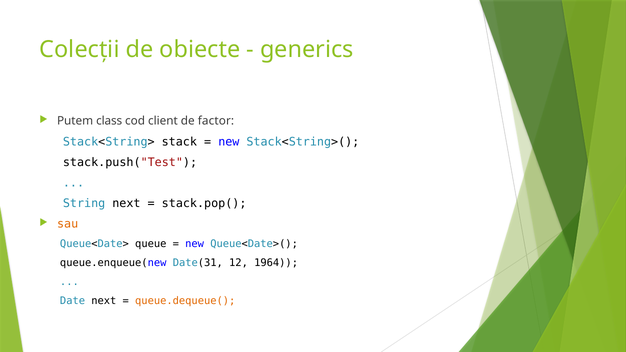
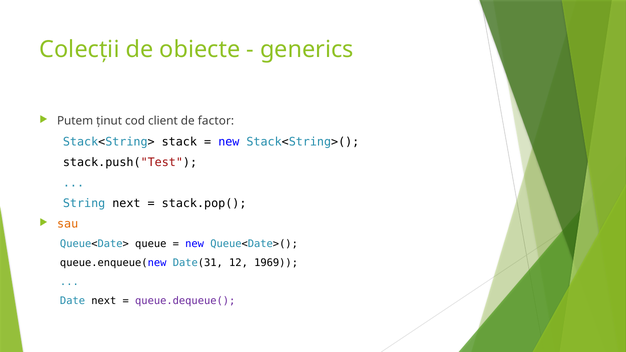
class: class -> ținut (109, 121)
1964: 1964 -> 1969 (276, 263)
queue.dequeue( colour: orange -> purple (185, 301)
